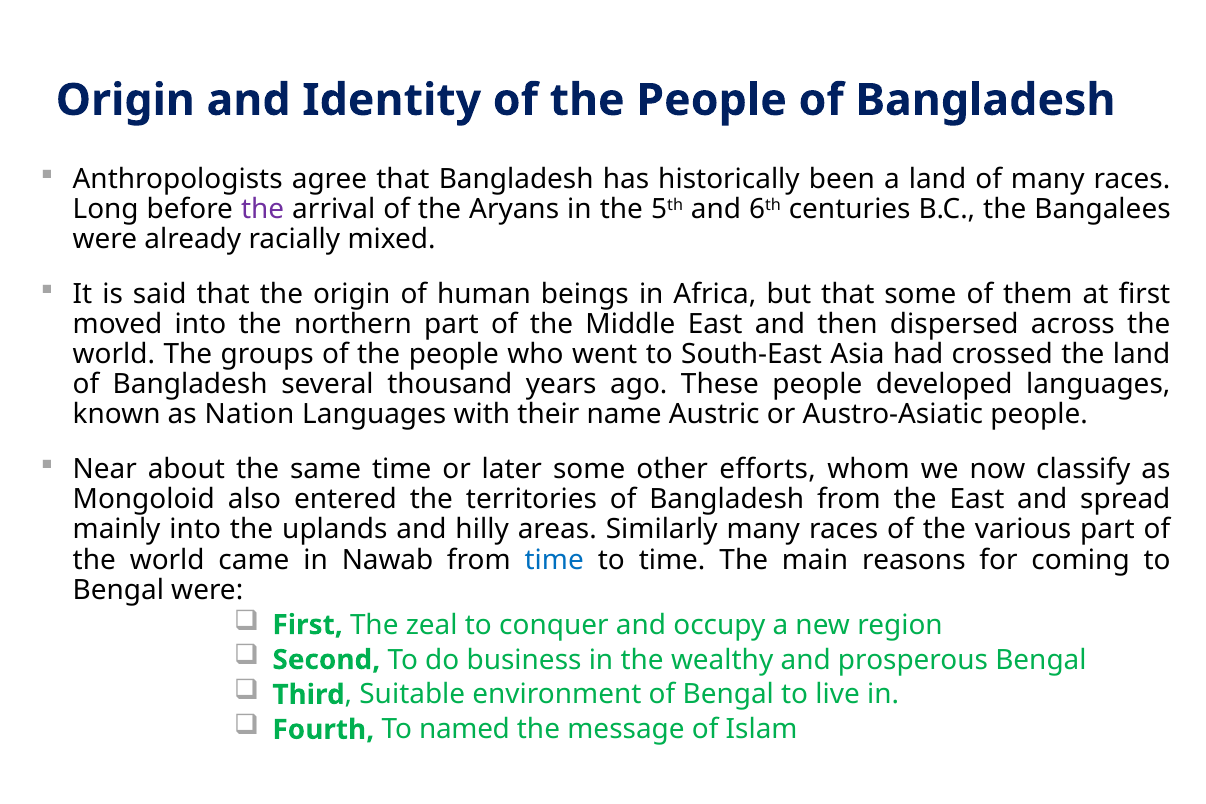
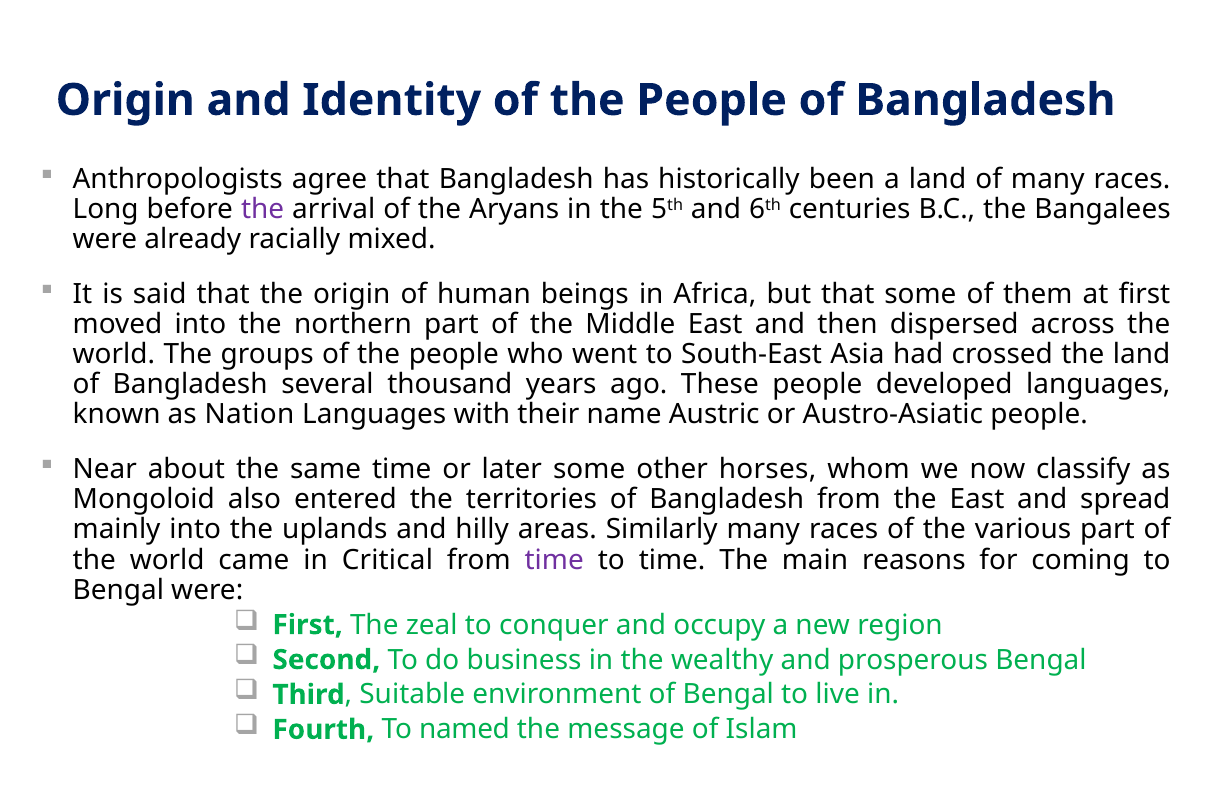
efforts: efforts -> horses (768, 469)
Nawab: Nawab -> Critical (387, 560)
time colour: blue -> purple (554, 560)
